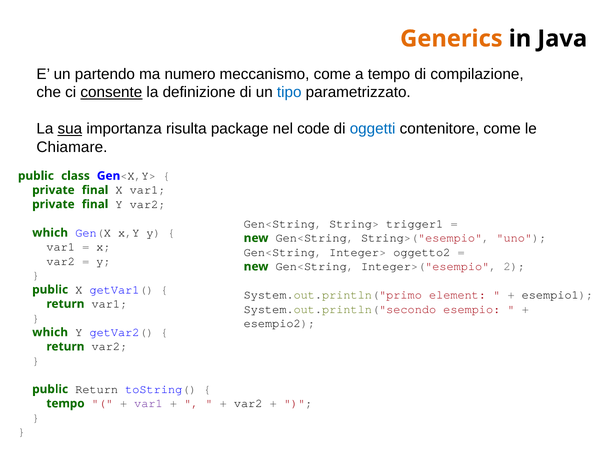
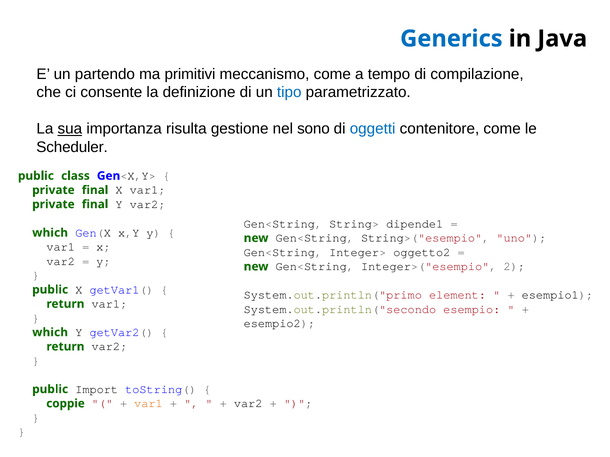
Generics colour: orange -> blue (451, 39)
numero: numero -> primitivi (190, 74)
consente underline: present -> none (111, 92)
package: package -> gestione (240, 129)
code: code -> sono (313, 129)
Chiamare: Chiamare -> Scheduler (72, 147)
trigger1: trigger1 -> dipende1 (415, 224)
public Return: Return -> Import (97, 390)
tempo: tempo -> coppie (65, 404)
var1 colour: purple -> orange (148, 404)
